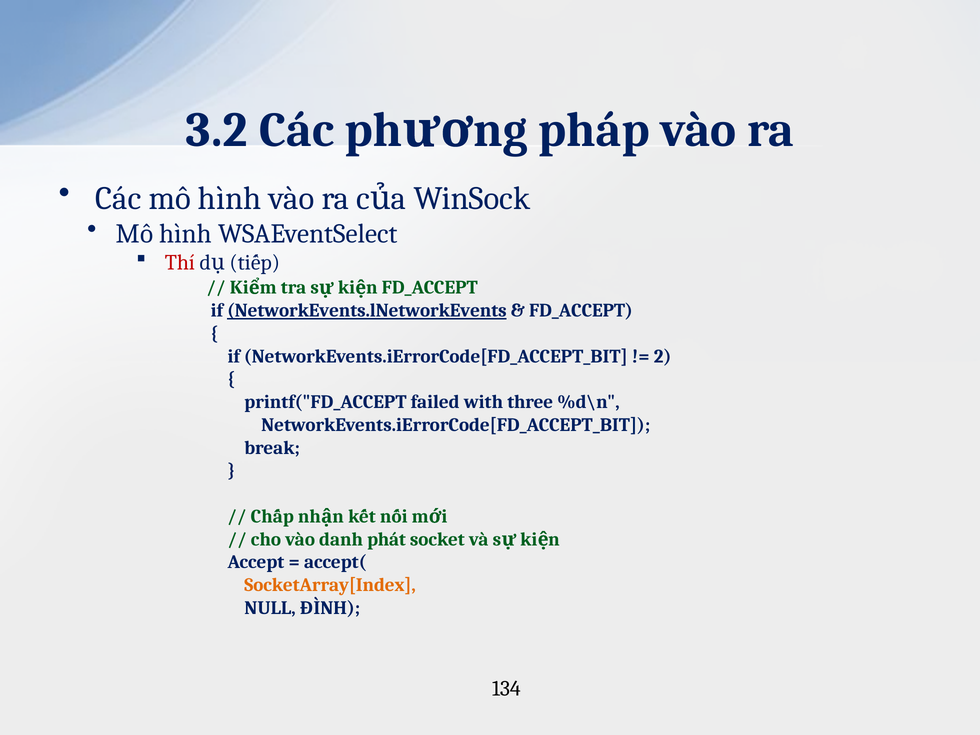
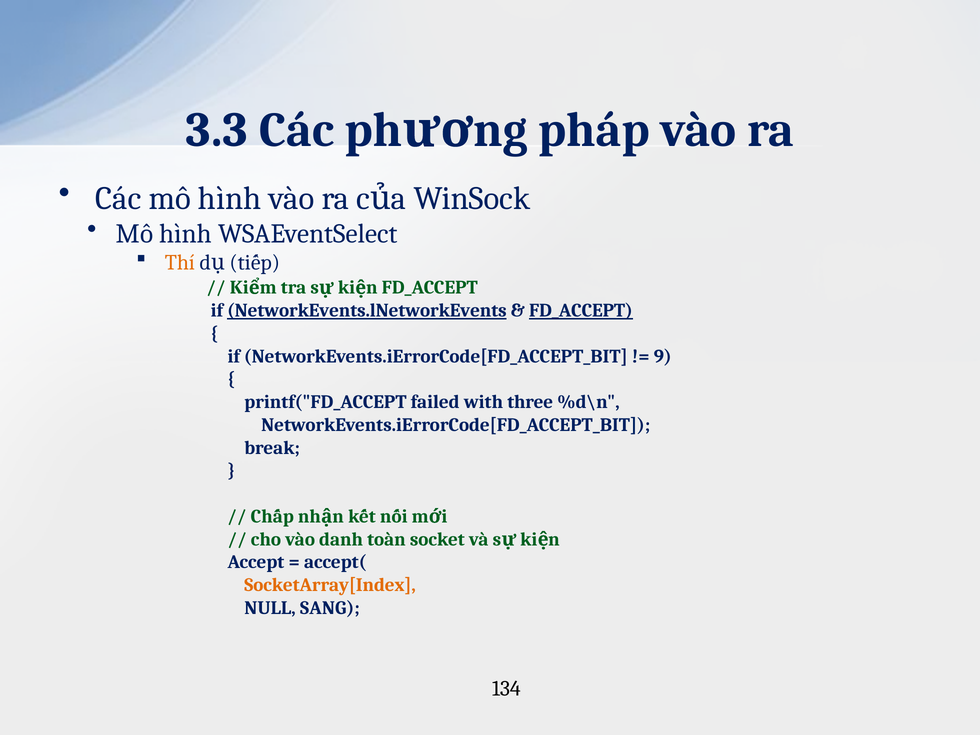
3.2: 3.2 -> 3.3 (217, 130)
Thí colour: red -> orange (180, 263)
FD_ACCEPT underline: none -> present (581, 311)
2: 2 -> 9 (663, 356)
phát: phát -> toàn (386, 539)
ĐÌNH: ĐÌNH -> SANG (330, 608)
